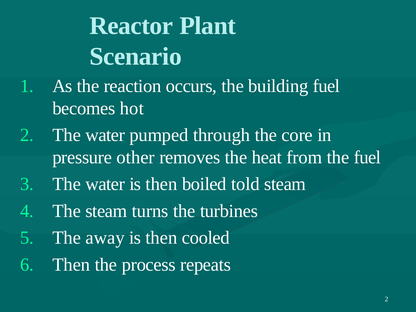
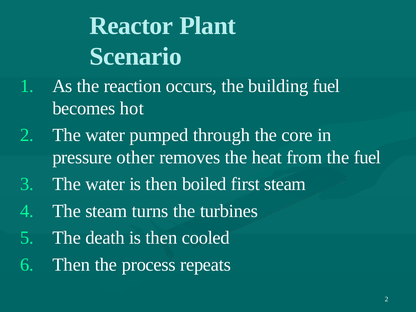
told: told -> first (245, 184)
away: away -> death (105, 238)
